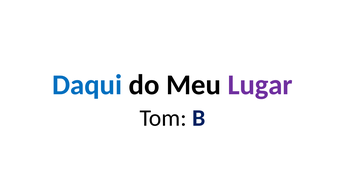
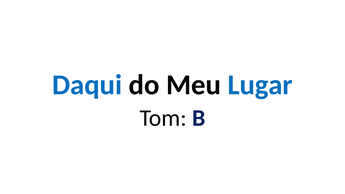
Lugar colour: purple -> blue (260, 85)
